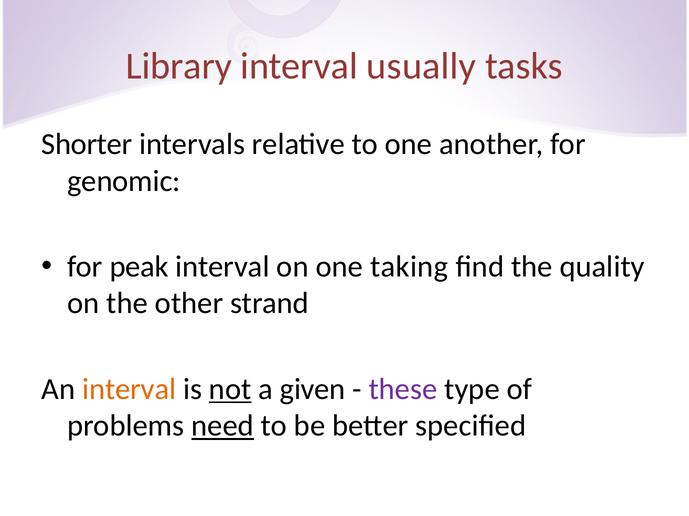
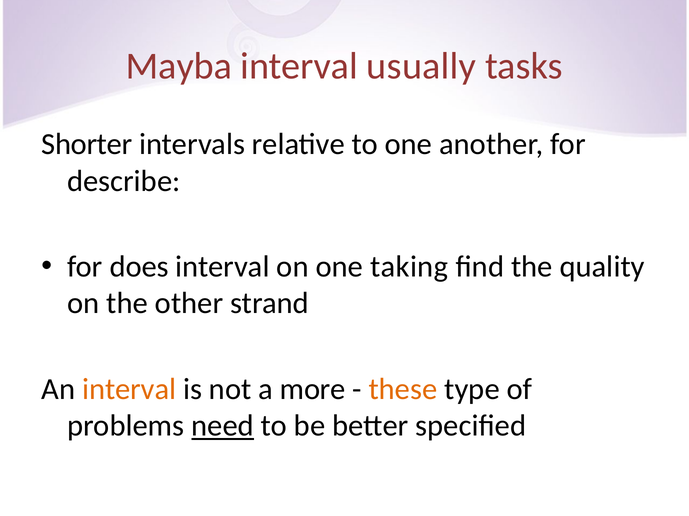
Library: Library -> Mayba (179, 66)
genomic: genomic -> describe (124, 181)
peak: peak -> does (139, 267)
not underline: present -> none (230, 390)
given: given -> more (313, 390)
these colour: purple -> orange (403, 390)
